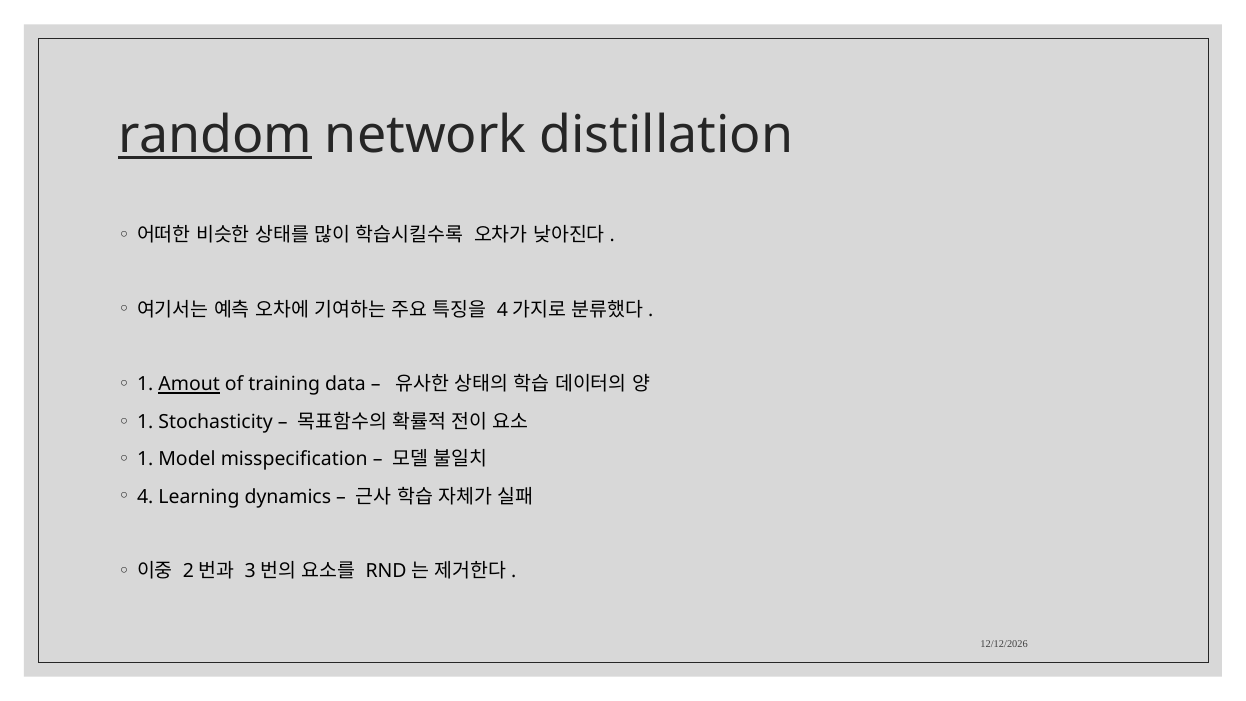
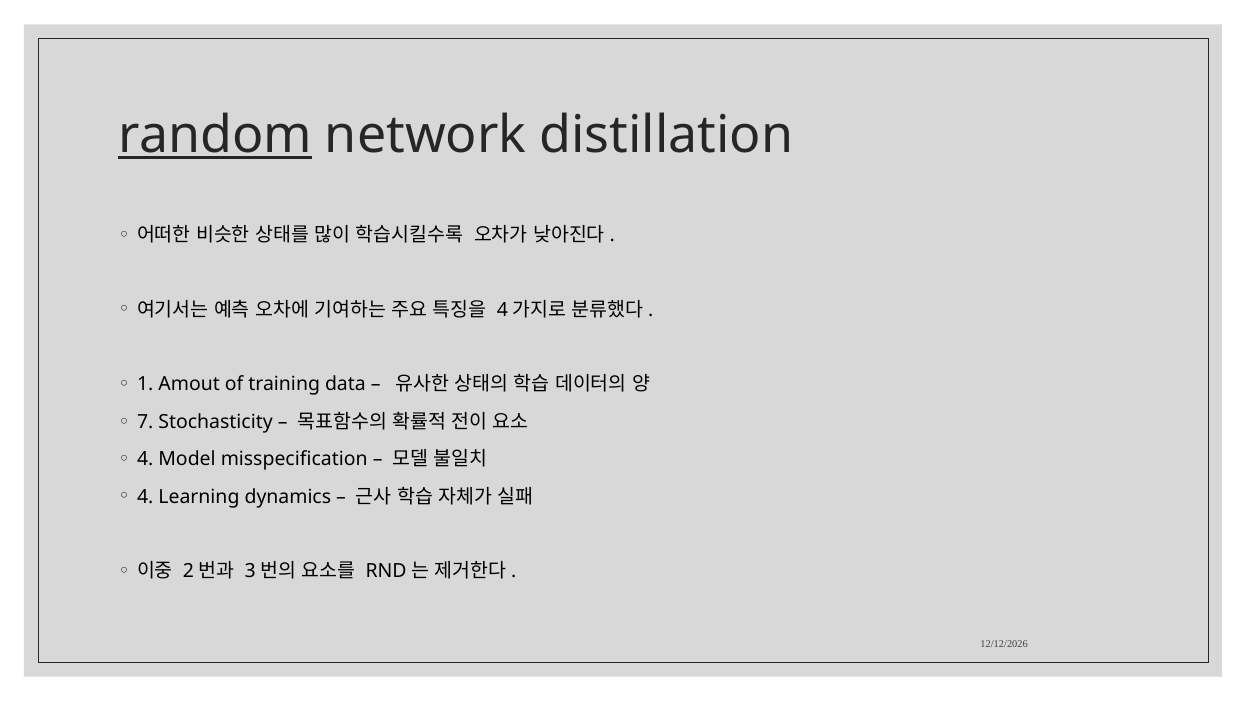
Amout underline: present -> none (189, 384)
1: 1 -> 7 (145, 422)
1: 1 -> 4 (145, 459)
